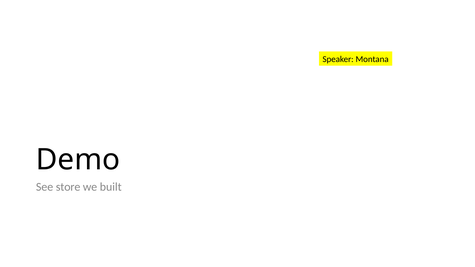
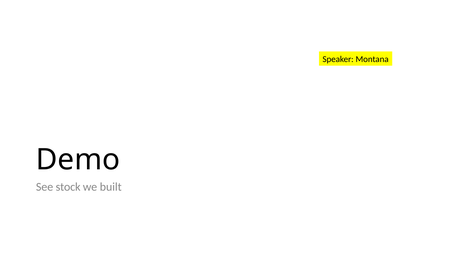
store: store -> stock (68, 187)
